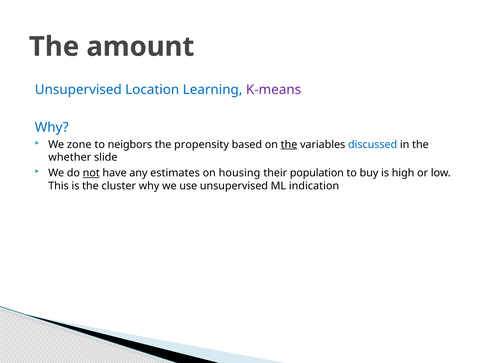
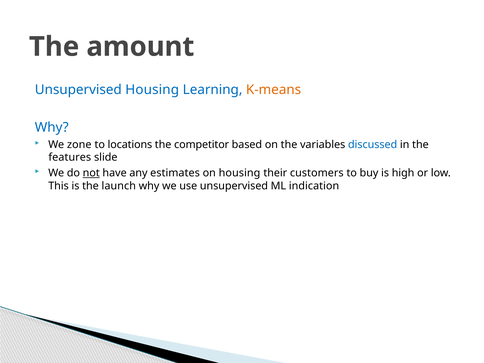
Unsupervised Location: Location -> Housing (152, 90)
K-means colour: purple -> orange (274, 90)
neigbors: neigbors -> locations (130, 144)
propensity: propensity -> competitor (202, 144)
the underline: present -> none (289, 144)
whether: whether -> features (70, 157)
population: population -> customers (317, 173)
cluster: cluster -> launch (119, 186)
